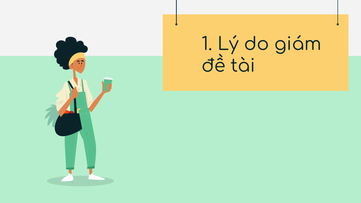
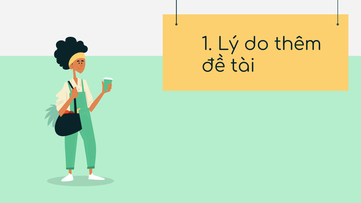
giám: giám -> thêm (298, 44)
